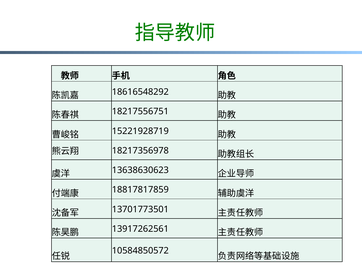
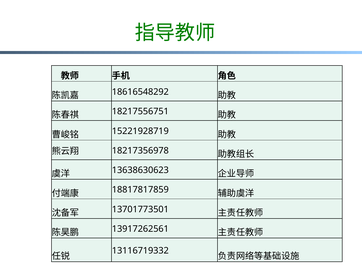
10584850572: 10584850572 -> 13116719332 (140, 251)
